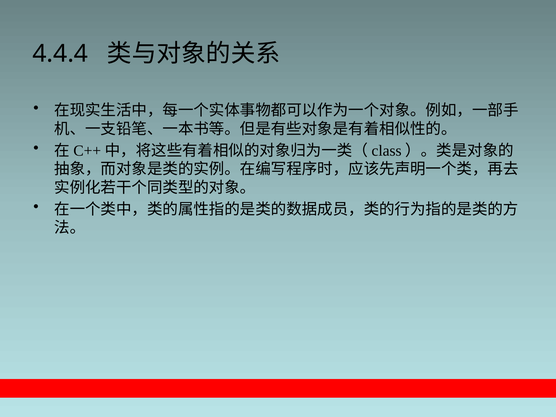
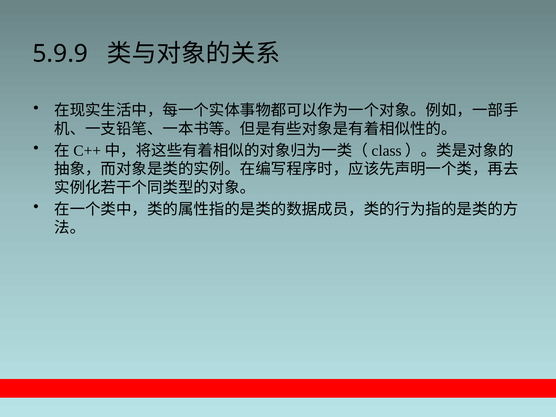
4.4.4: 4.4.4 -> 5.9.9 (60, 54)
